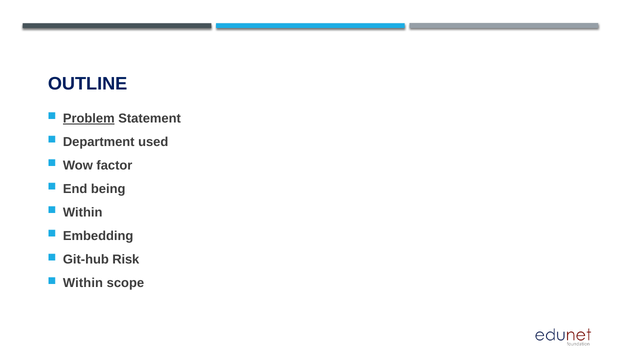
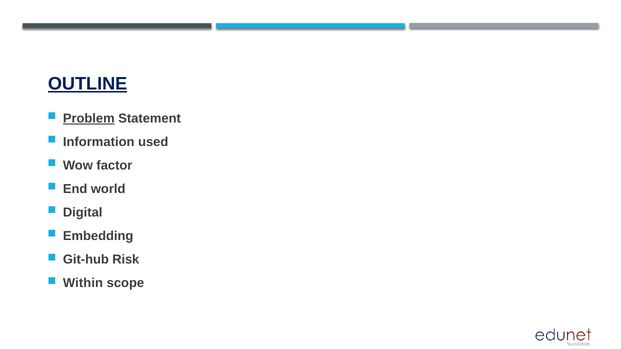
OUTLINE underline: none -> present (88, 84)
Department: Department -> Information (99, 142)
being: being -> world (108, 189)
Within: Within -> Digital (83, 213)
